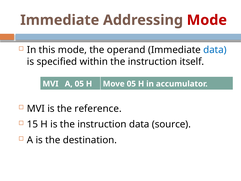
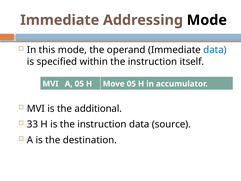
Mode colour: red -> black (207, 20)
reference: reference -> additional (98, 109)
15: 15 -> 33 (33, 124)
